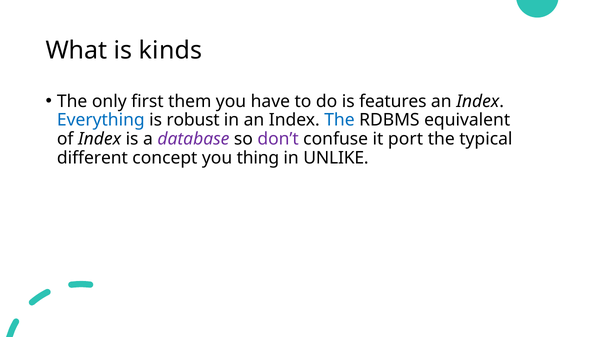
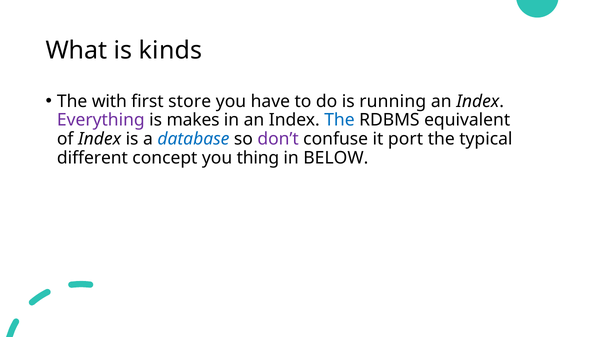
only: only -> with (109, 101)
them: them -> store (190, 101)
features: features -> running (393, 101)
Everything colour: blue -> purple (101, 120)
robust: robust -> makes (193, 120)
database colour: purple -> blue (193, 139)
UNLIKE: UNLIKE -> BELOW (336, 158)
